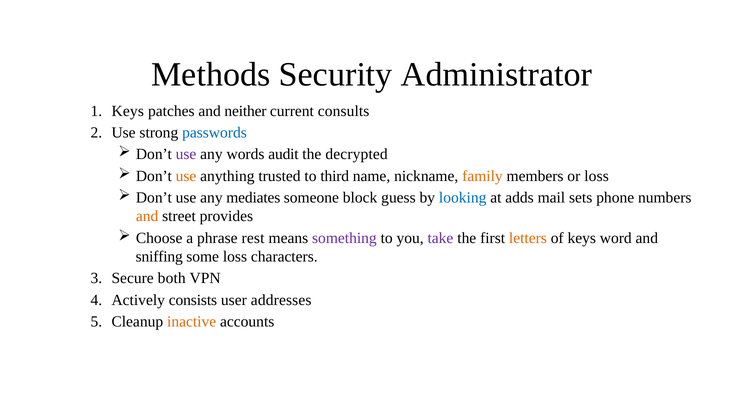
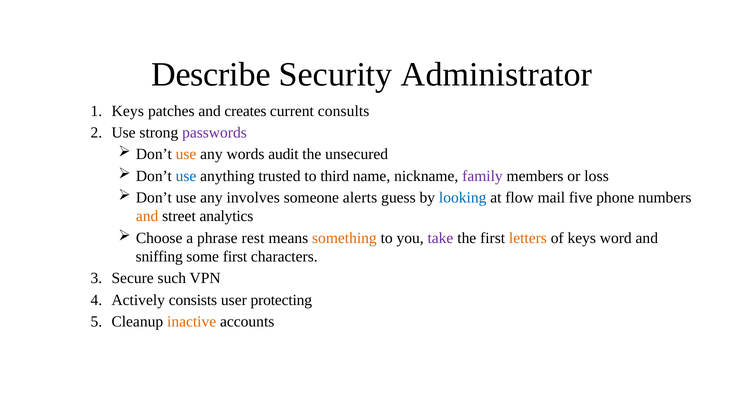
Methods: Methods -> Describe (211, 74)
neither: neither -> creates (245, 111)
passwords colour: blue -> purple (214, 133)
use colour: purple -> orange (186, 155)
decrypted: decrypted -> unsecured (357, 155)
use colour: orange -> blue (186, 176)
family colour: orange -> purple (482, 176)
mediates: mediates -> involves (253, 198)
block: block -> alerts (360, 198)
adds: adds -> flow (520, 198)
sets: sets -> five (581, 198)
provides: provides -> analytics (226, 217)
something colour: purple -> orange (344, 238)
some loss: loss -> first (235, 257)
both: both -> such (172, 279)
addresses: addresses -> protecting (281, 300)
